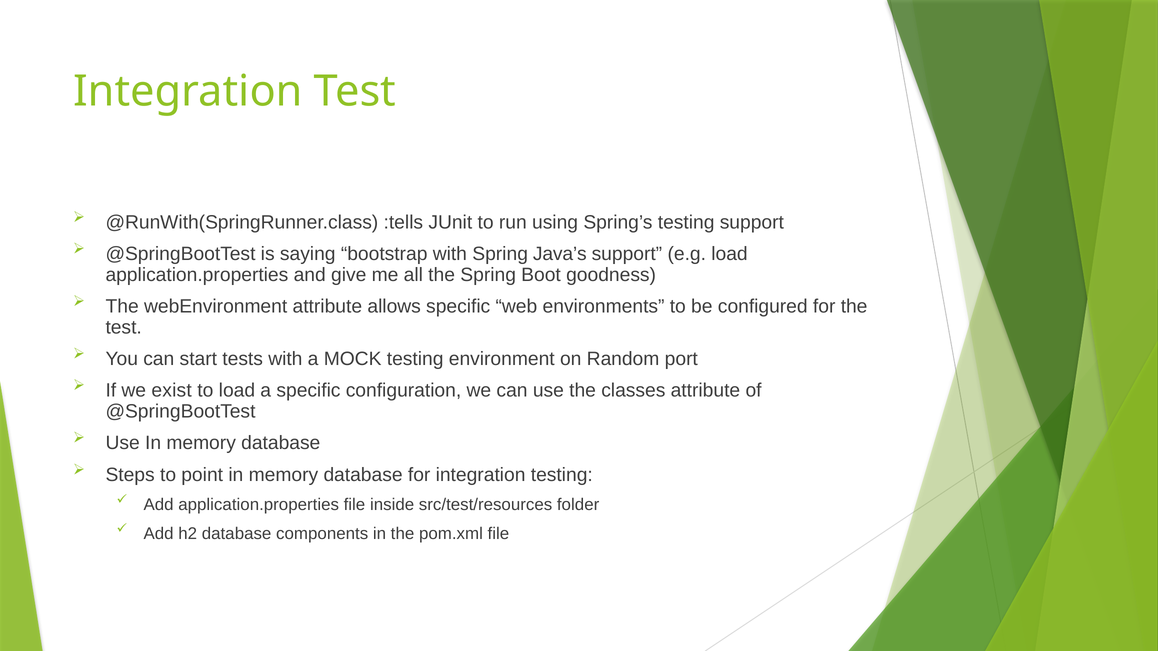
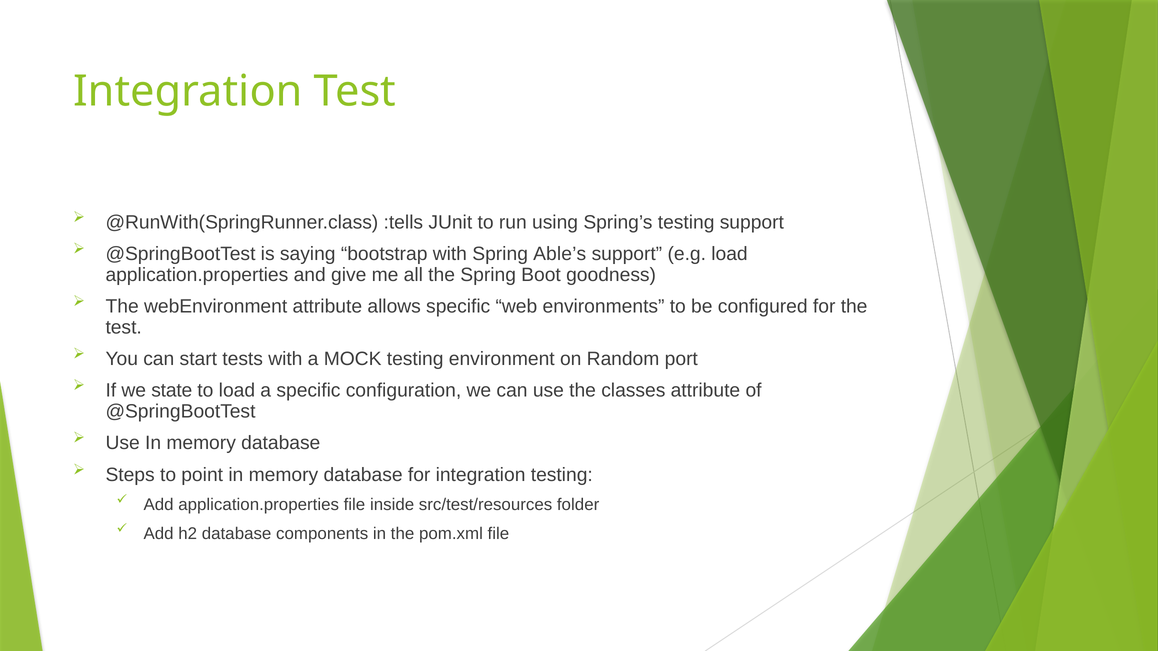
Java’s: Java’s -> Able’s (560, 254)
exist: exist -> state (172, 391)
